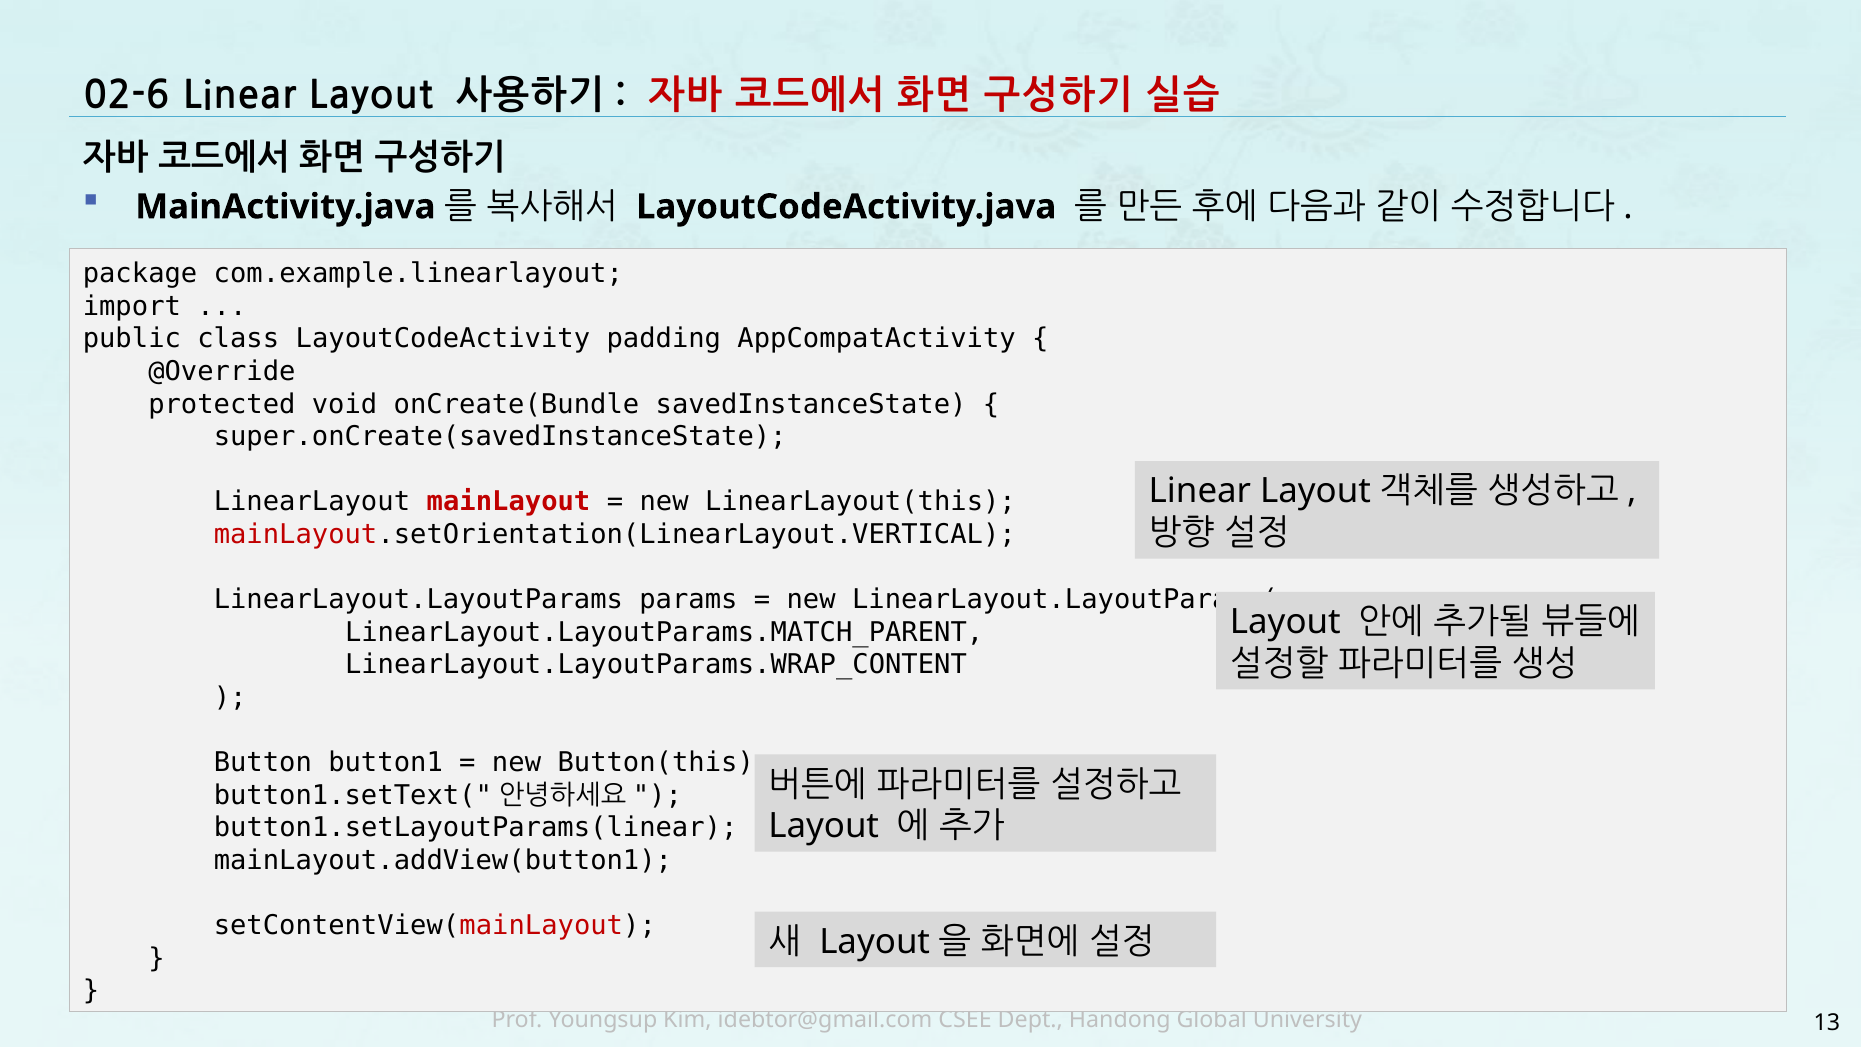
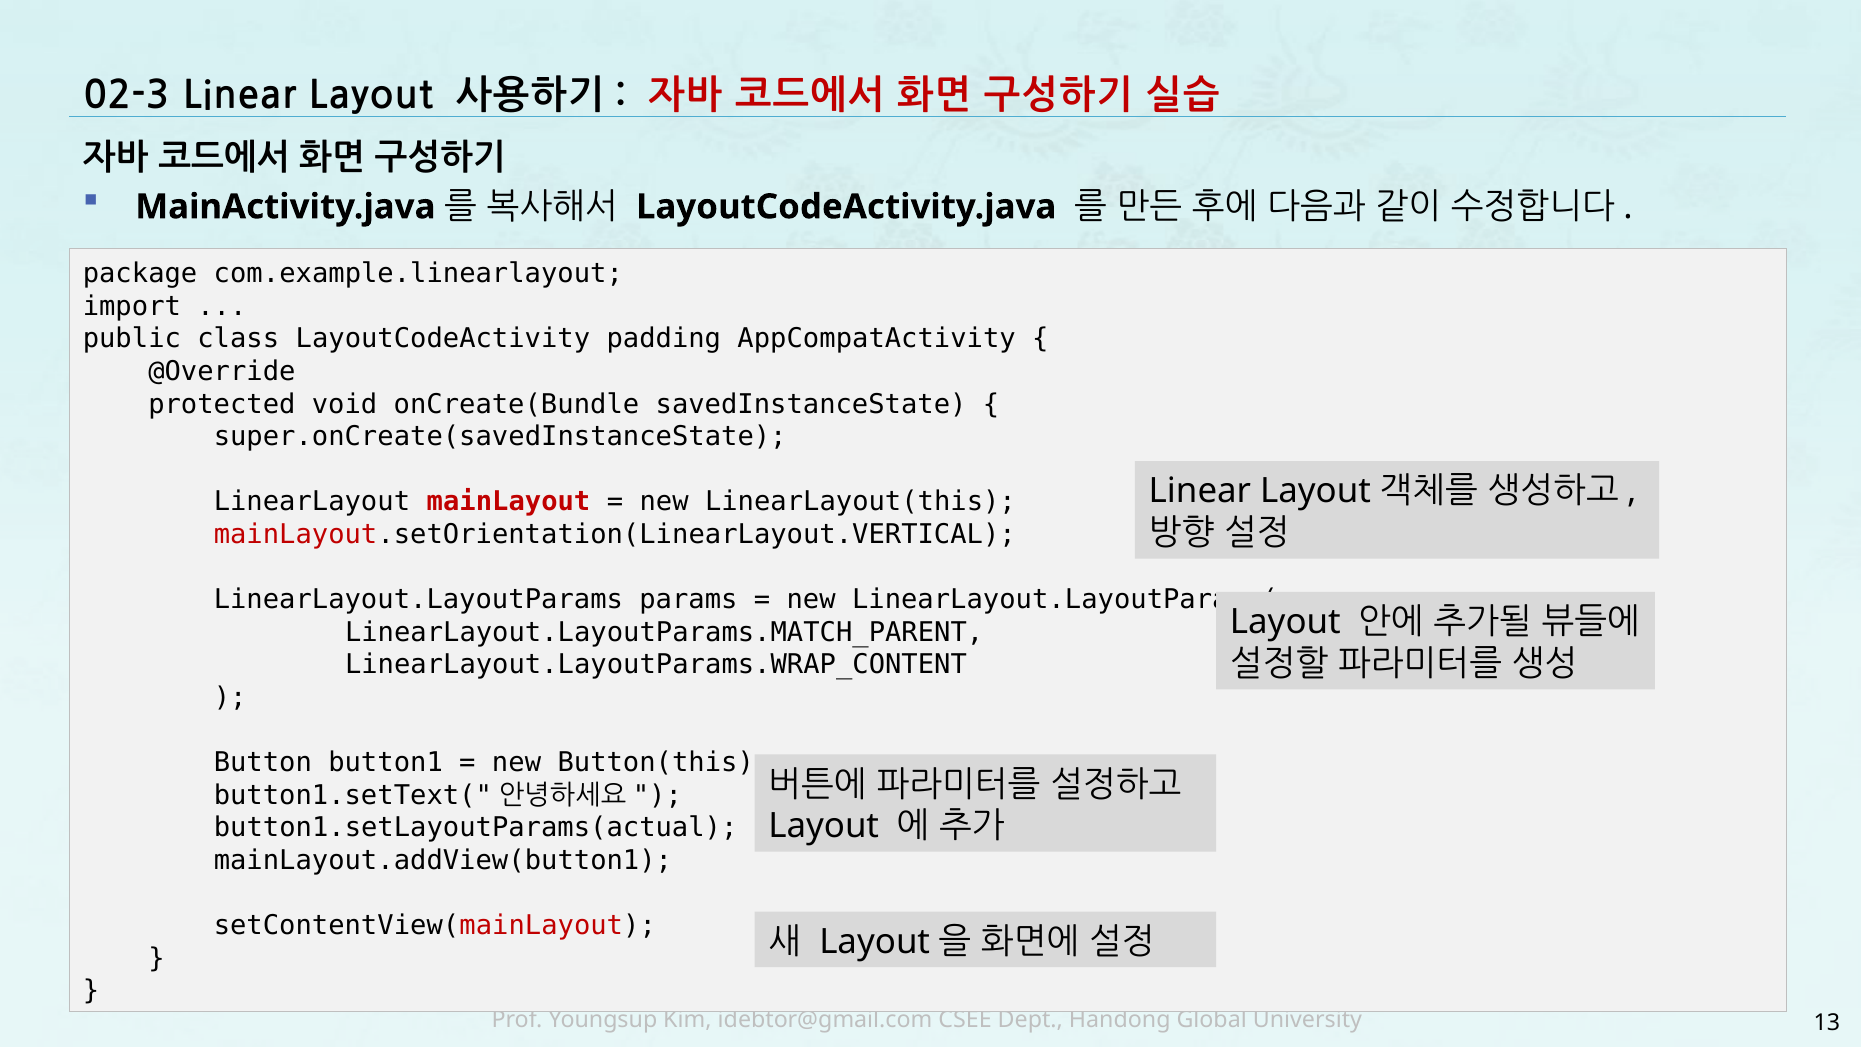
02-6: 02-6 -> 02-3 (127, 96)
button1.setLayoutParams(linear: button1.setLayoutParams(linear -> button1.setLayoutParams(actual (476, 828)
